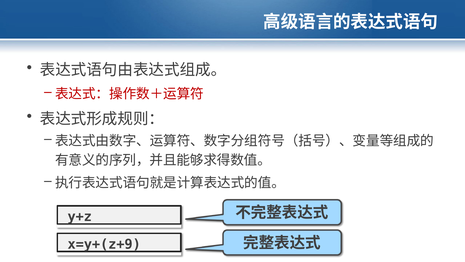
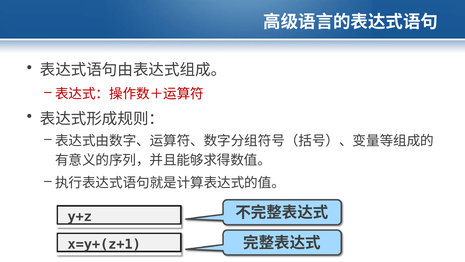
x=y+(z+9: x=y+(z+9 -> x=y+(z+1 (104, 244)
